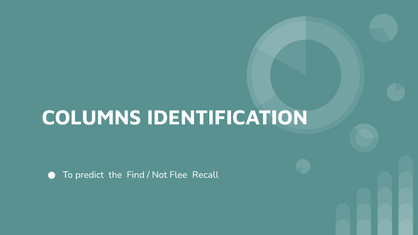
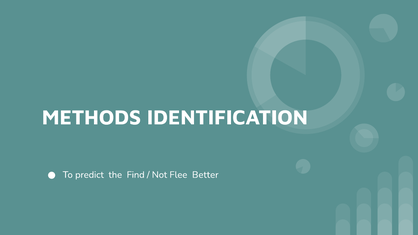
COLUMNS: COLUMNS -> METHODS (91, 118)
Recall: Recall -> Better (205, 175)
